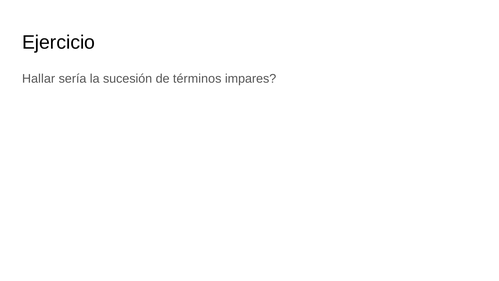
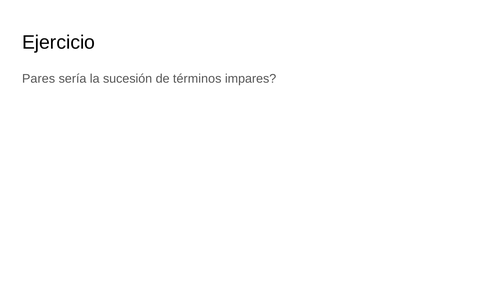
Hallar: Hallar -> Pares (39, 78)
